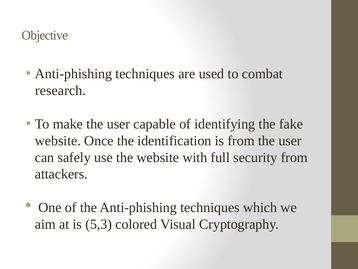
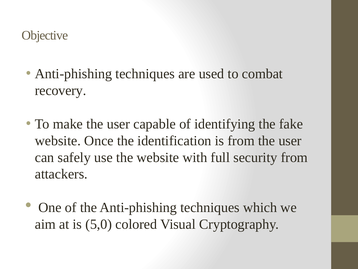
research: research -> recovery (61, 90)
5,3: 5,3 -> 5,0 (99, 224)
